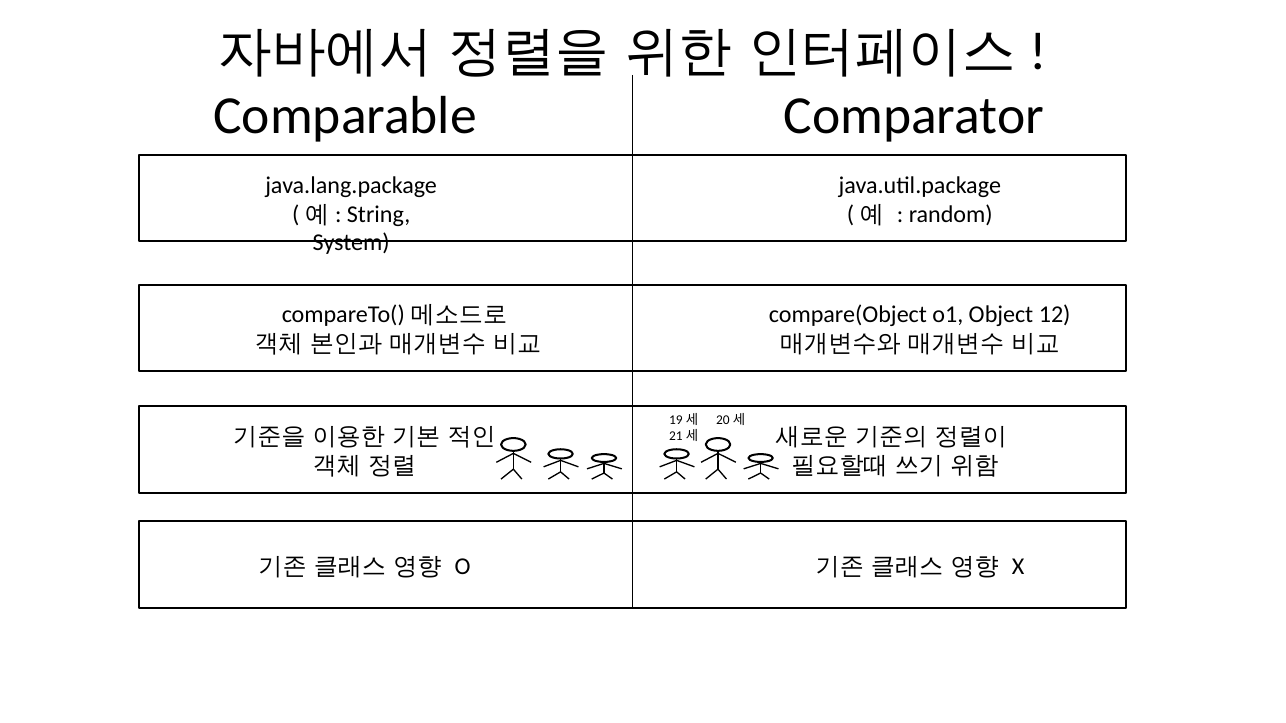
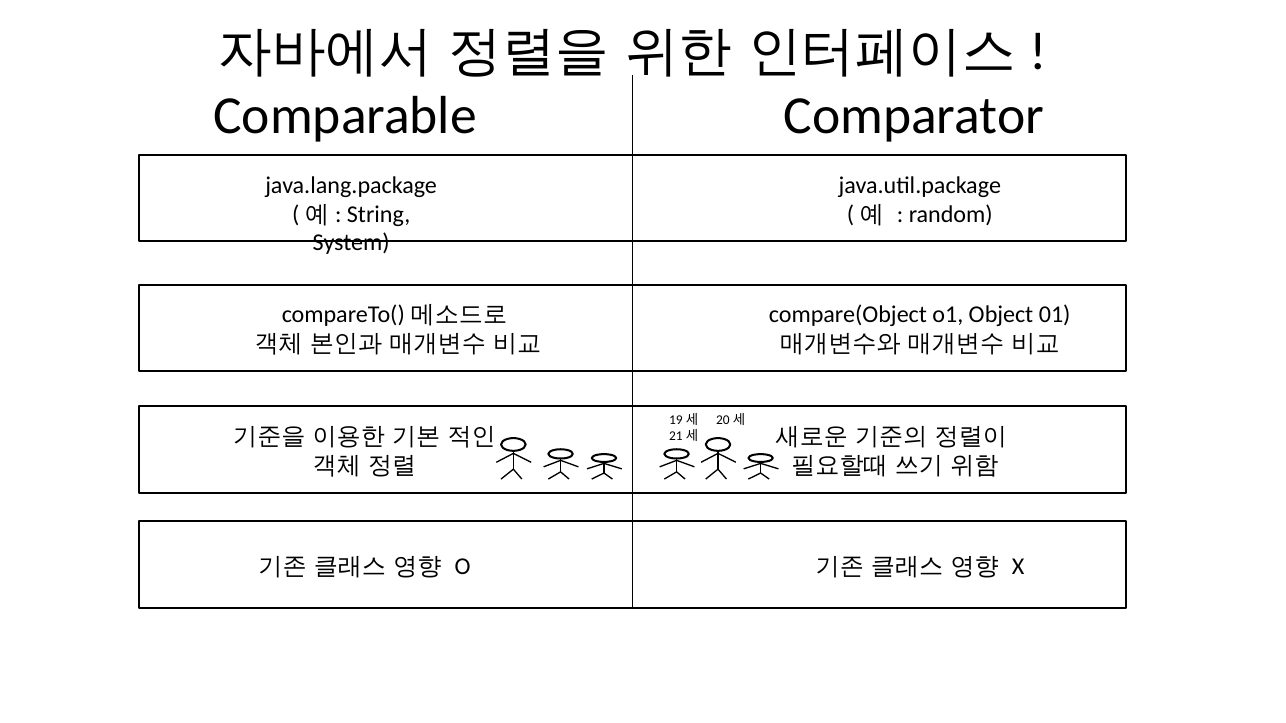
12: 12 -> 01 (1055, 315)
